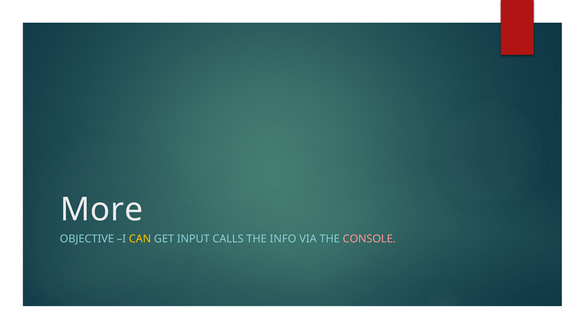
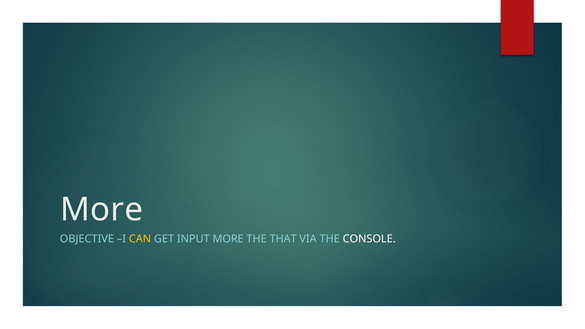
INPUT CALLS: CALLS -> MORE (228, 239)
INFO: INFO -> THAT (283, 239)
CONSOLE colour: pink -> white (369, 239)
